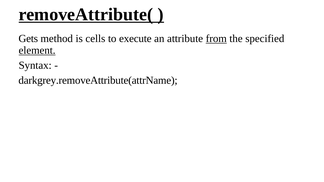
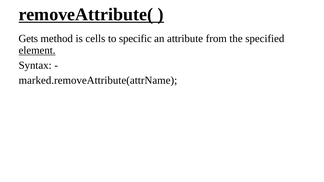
execute: execute -> specific (135, 39)
from underline: present -> none (216, 39)
darkgrey.removeAttribute(attrName: darkgrey.removeAttribute(attrName -> marked.removeAttribute(attrName (98, 80)
